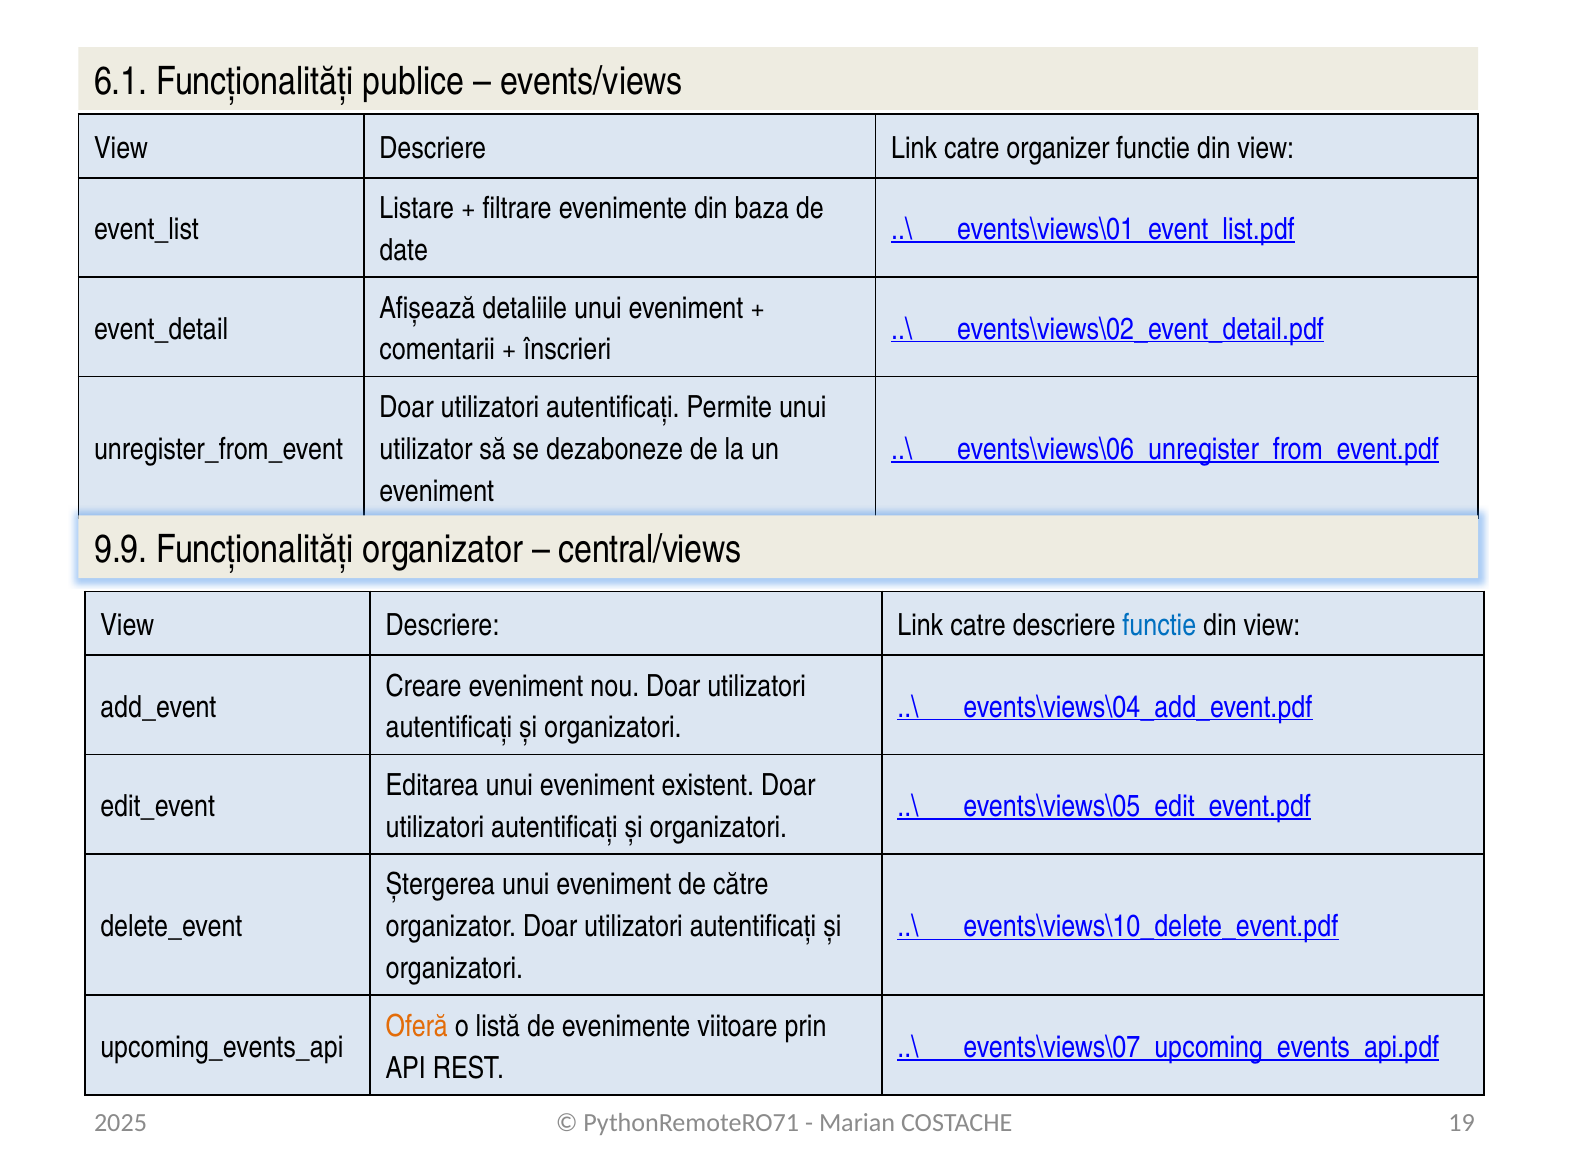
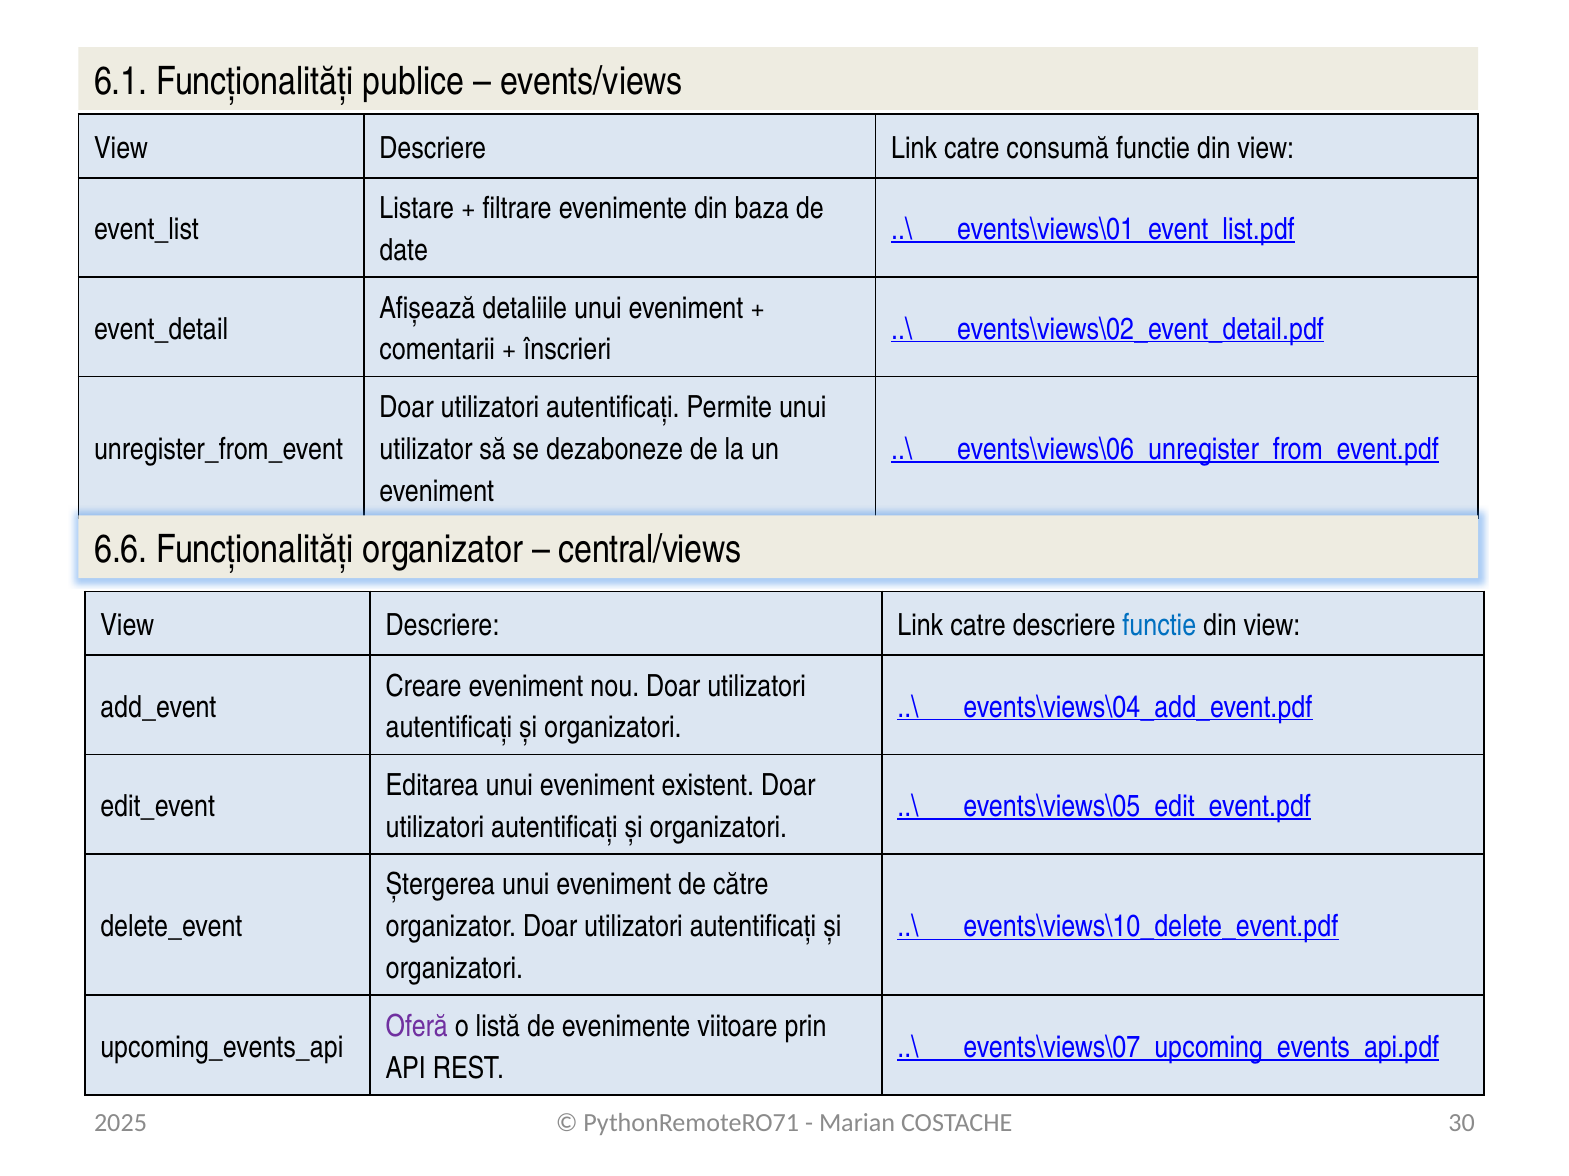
organizer: organizer -> consumă (1058, 148)
9.9: 9.9 -> 6.6 (121, 550)
Oferă colour: orange -> purple (417, 1027)
19: 19 -> 30 (1462, 1124)
